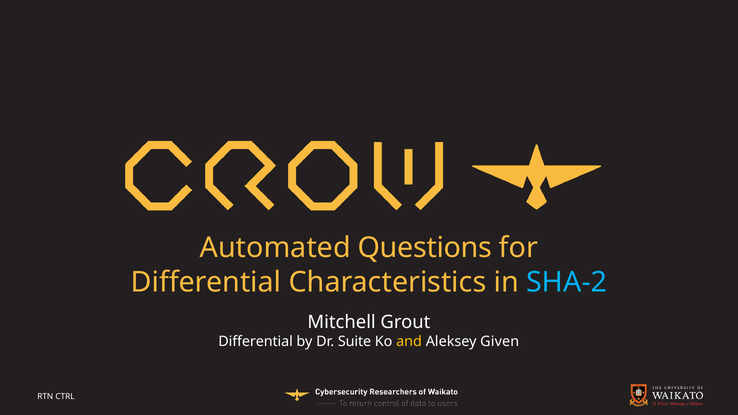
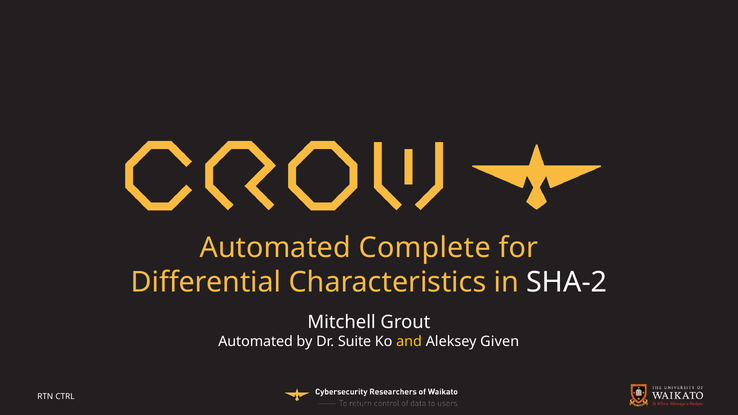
Questions: Questions -> Complete (425, 248)
SHA-2 colour: light blue -> white (567, 282)
Differential: Differential -> Automated (256, 342)
